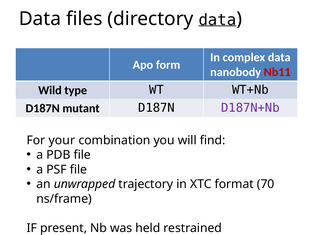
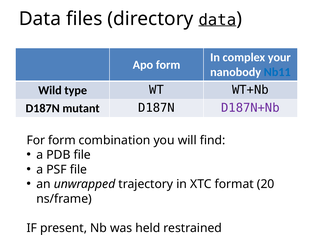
complex data: data -> your (279, 57)
Nb11 colour: red -> blue (277, 72)
For your: your -> form (62, 140)
70: 70 -> 20 (266, 184)
